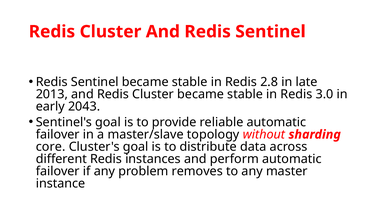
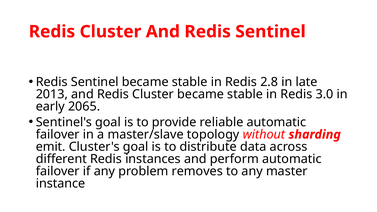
2043: 2043 -> 2065 (84, 107)
core: core -> emit (51, 147)
